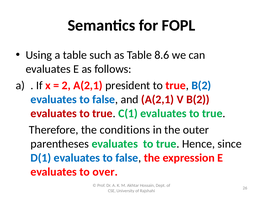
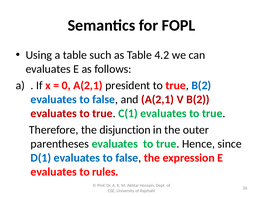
8.6: 8.6 -> 4.2 (162, 55)
2: 2 -> 0 (66, 86)
conditions: conditions -> disjunction (125, 130)
over: over -> rules (105, 172)
